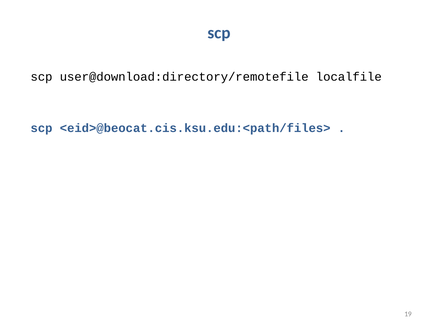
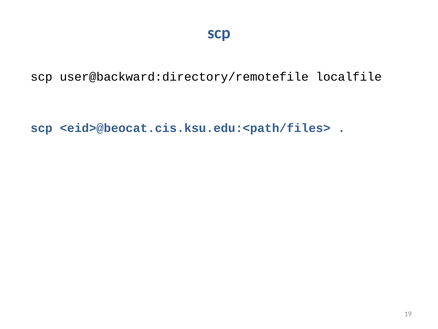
user@download:directory/remotefile: user@download:directory/remotefile -> user@backward:directory/remotefile (184, 77)
